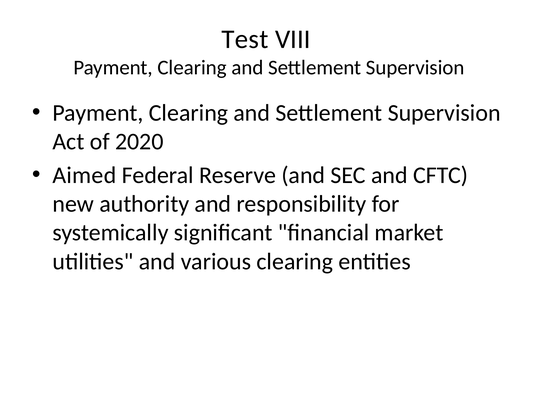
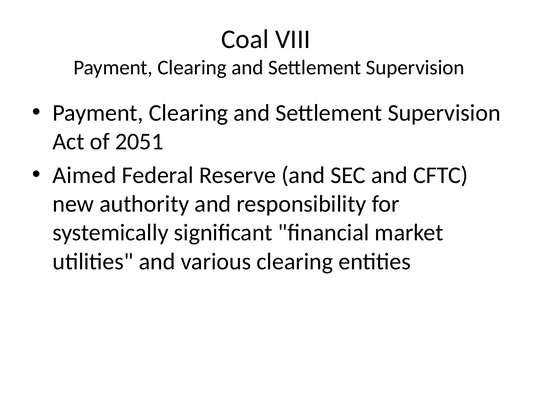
Test: Test -> Coal (245, 39)
2020: 2020 -> 2051 (139, 142)
